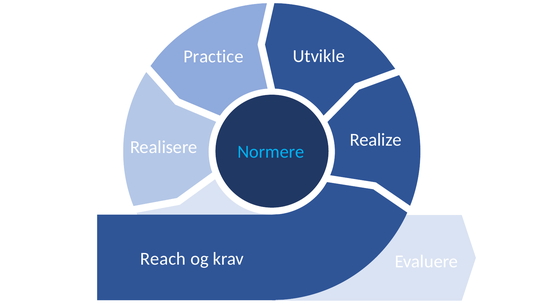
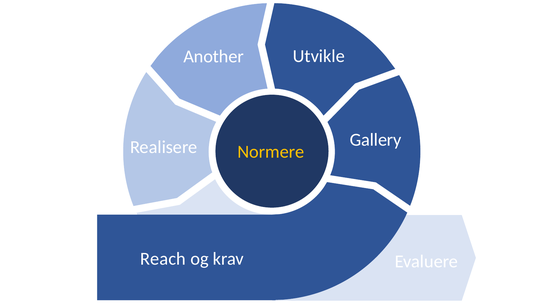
Practice: Practice -> Another (214, 56)
Realize: Realize -> Gallery (376, 140)
Normere colour: light blue -> yellow (271, 152)
